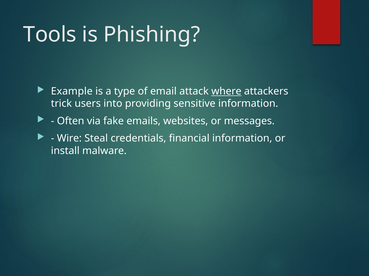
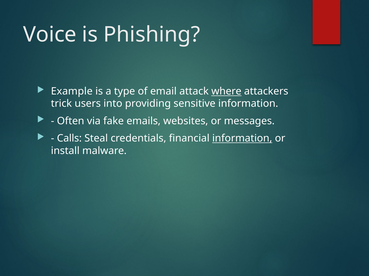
Tools: Tools -> Voice (50, 35)
Wire: Wire -> Calls (69, 139)
information underline: none -> present (242, 139)
